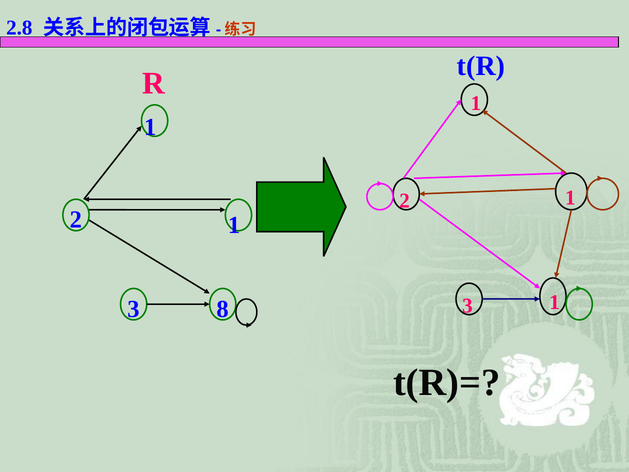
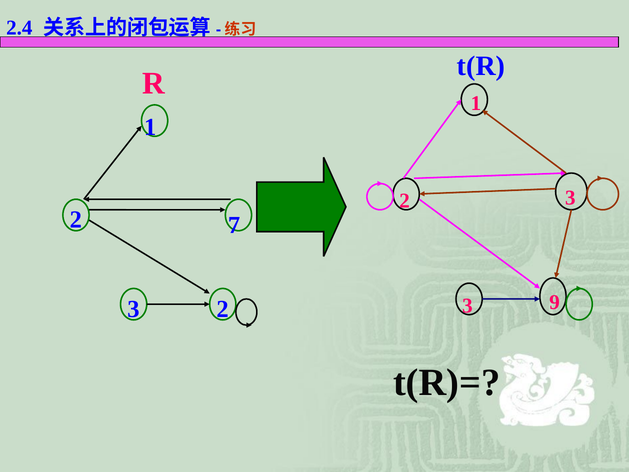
2.8: 2.8 -> 2.4 (19, 28)
1: 1 -> 3 (570, 198)
1: 1 -> 7 (234, 225)
3 1: 1 -> 9 (555, 302)
3 8: 8 -> 2 (223, 309)
